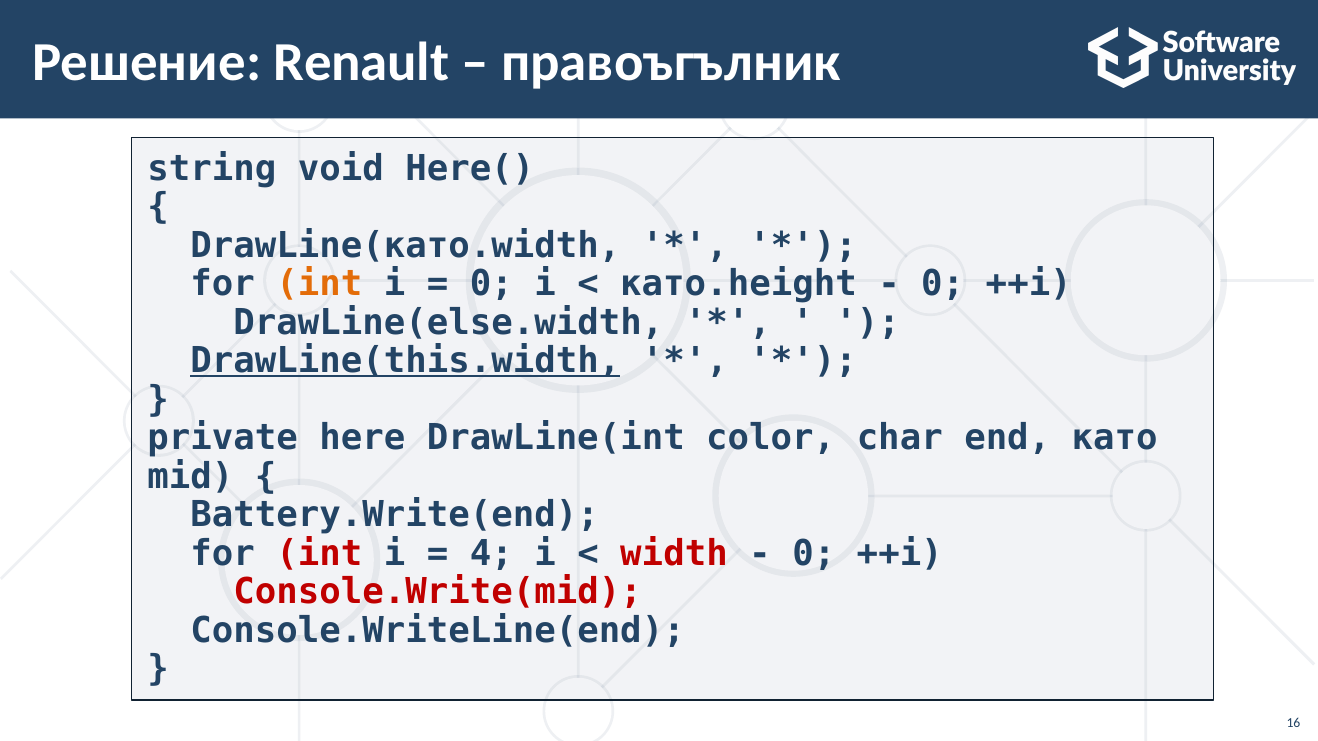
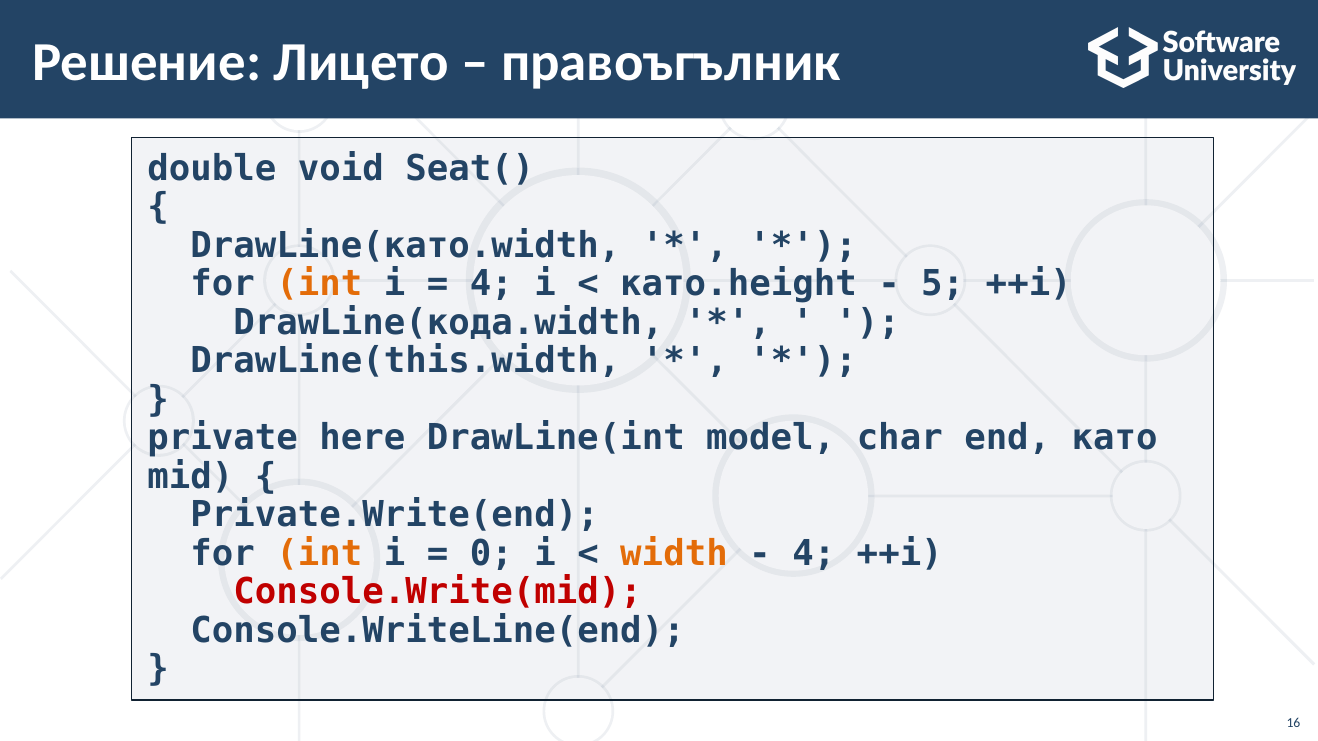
Renault: Renault -> Лицето (361, 62)
string: string -> double (212, 168)
Here(: Here( -> Seat( (470, 168)
0: 0 -> 4 (491, 284)
0: 0 -> 5 (943, 284)
DrawLine(else.width: DrawLine(else.width -> DrawLine(кода.width (448, 323)
DrawLine(this.width underline: present -> none (405, 361)
color: color -> model (771, 438)
Battery.Write(end: Battery.Write(end -> Private.Write(end (395, 515)
int colour: red -> orange (319, 554)
4: 4 -> 0 (491, 554)
width colour: red -> orange (674, 554)
0: 0 -> 4 (814, 554)
